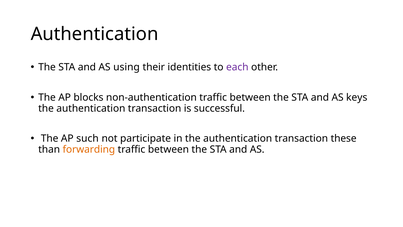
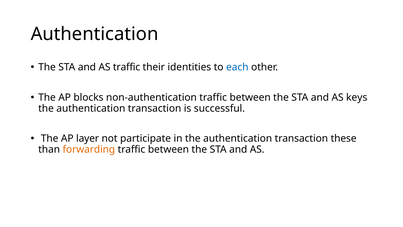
AS using: using -> traffic (127, 67)
each colour: purple -> blue (237, 67)
such: such -> layer (88, 138)
